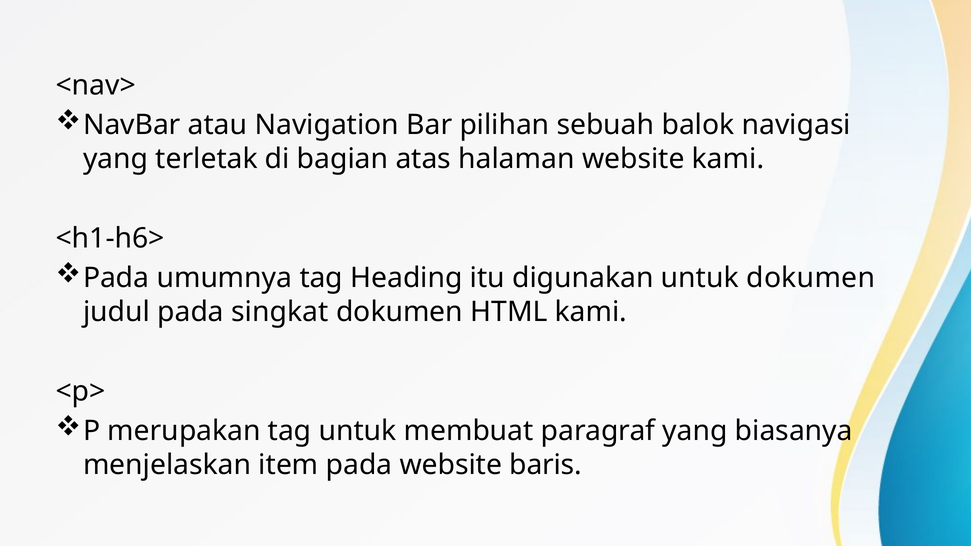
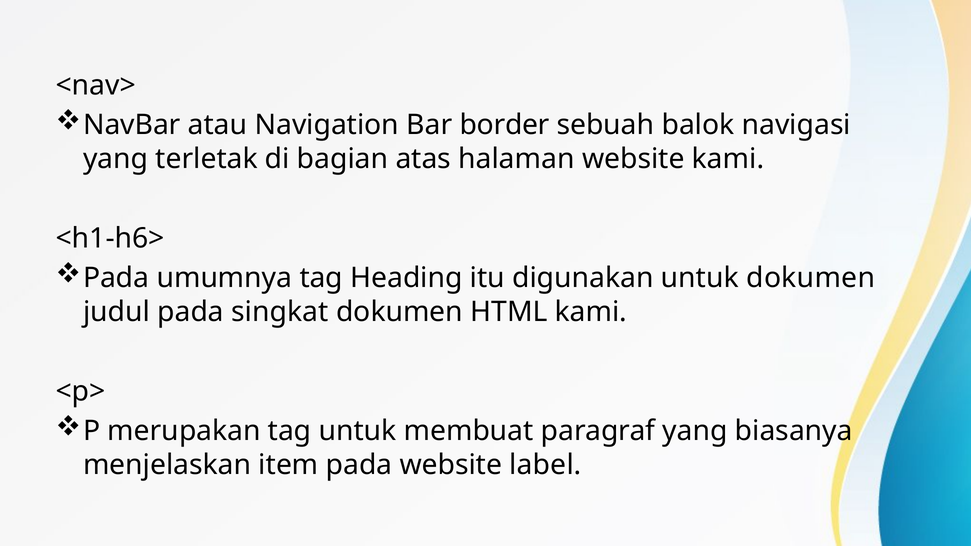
pilihan: pilihan -> border (505, 125)
baris: baris -> label (545, 465)
